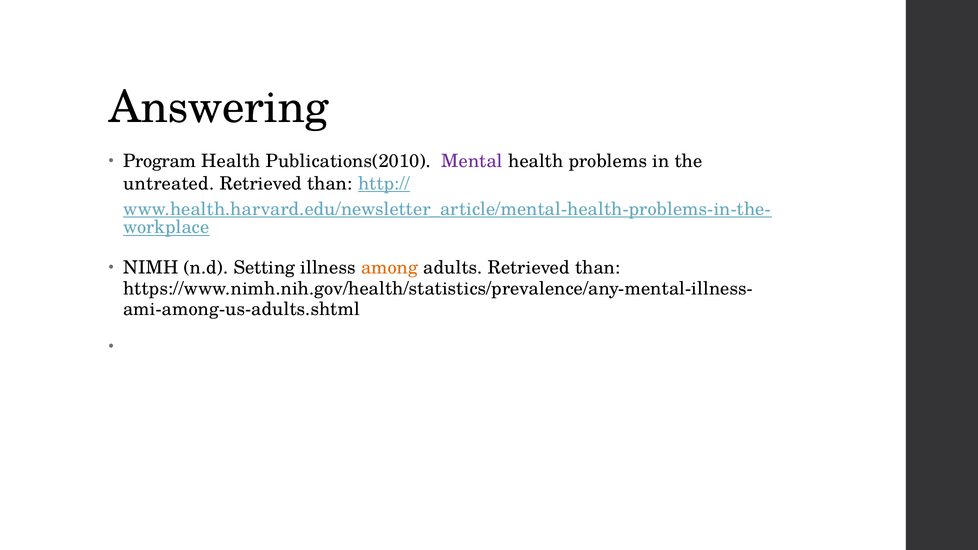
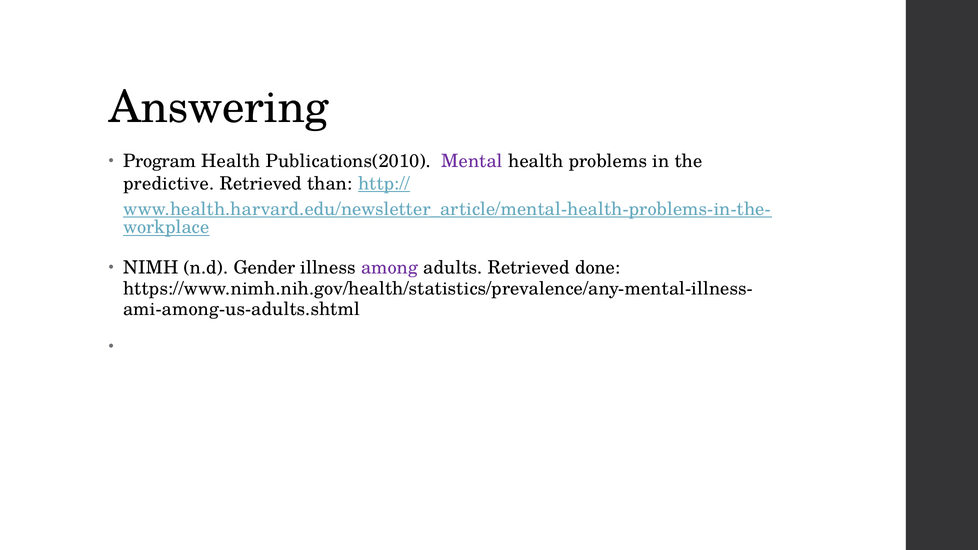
untreated: untreated -> predictive (169, 184)
Setting: Setting -> Gender (264, 268)
among colour: orange -> purple (389, 268)
adults Retrieved than: than -> done (598, 268)
